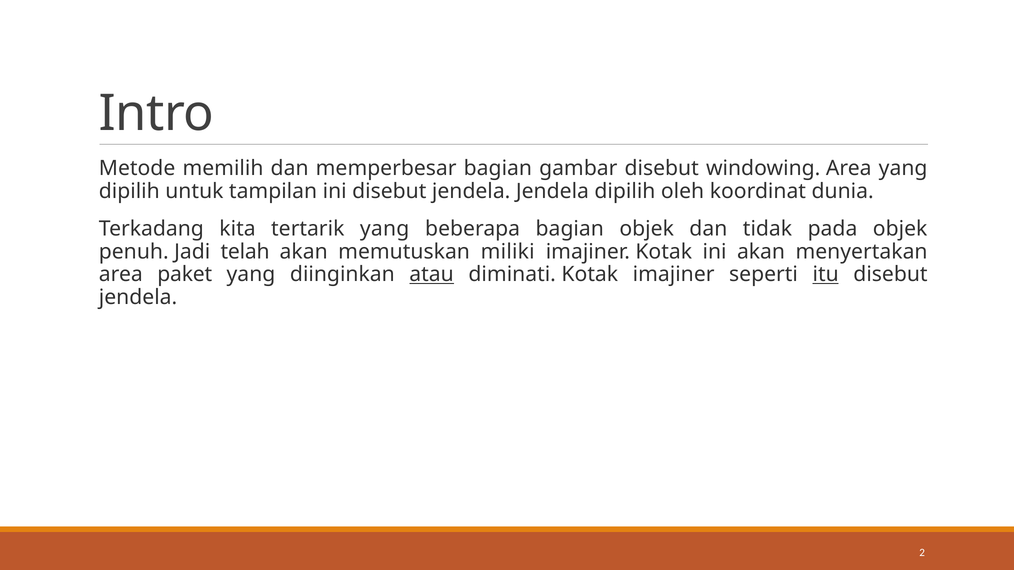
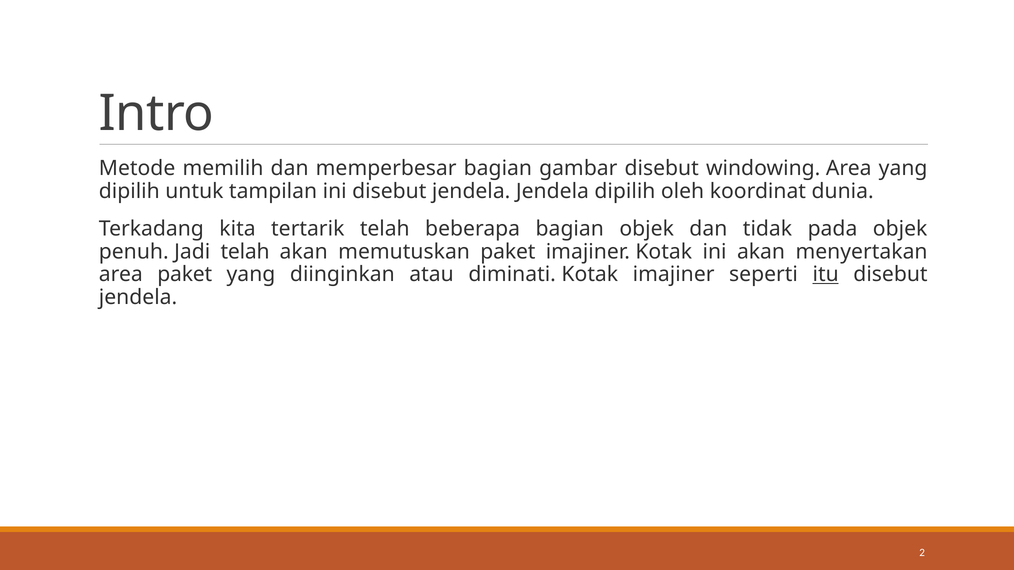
tertarik yang: yang -> telah (385, 229)
memutuskan miliki: miliki -> paket (508, 252)
atau underline: present -> none (432, 275)
